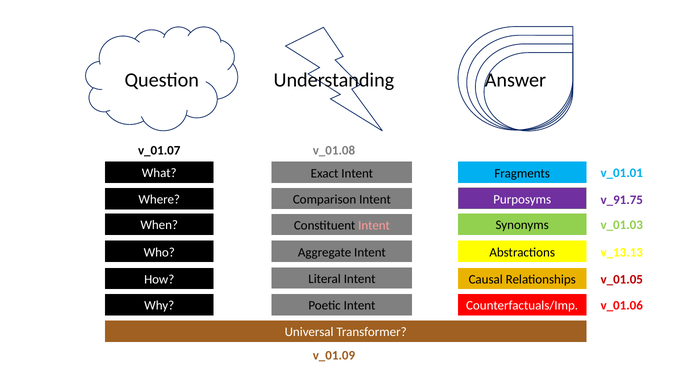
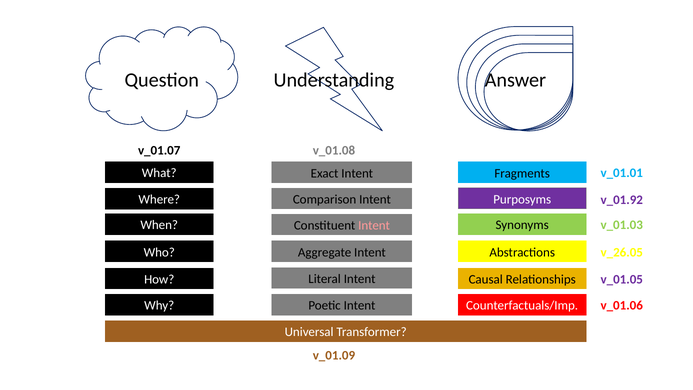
v_91.75: v_91.75 -> v_01.92 (622, 200)
v_13.13: v_13.13 -> v_26.05 (622, 252)
v_01.05 colour: red -> purple (622, 280)
